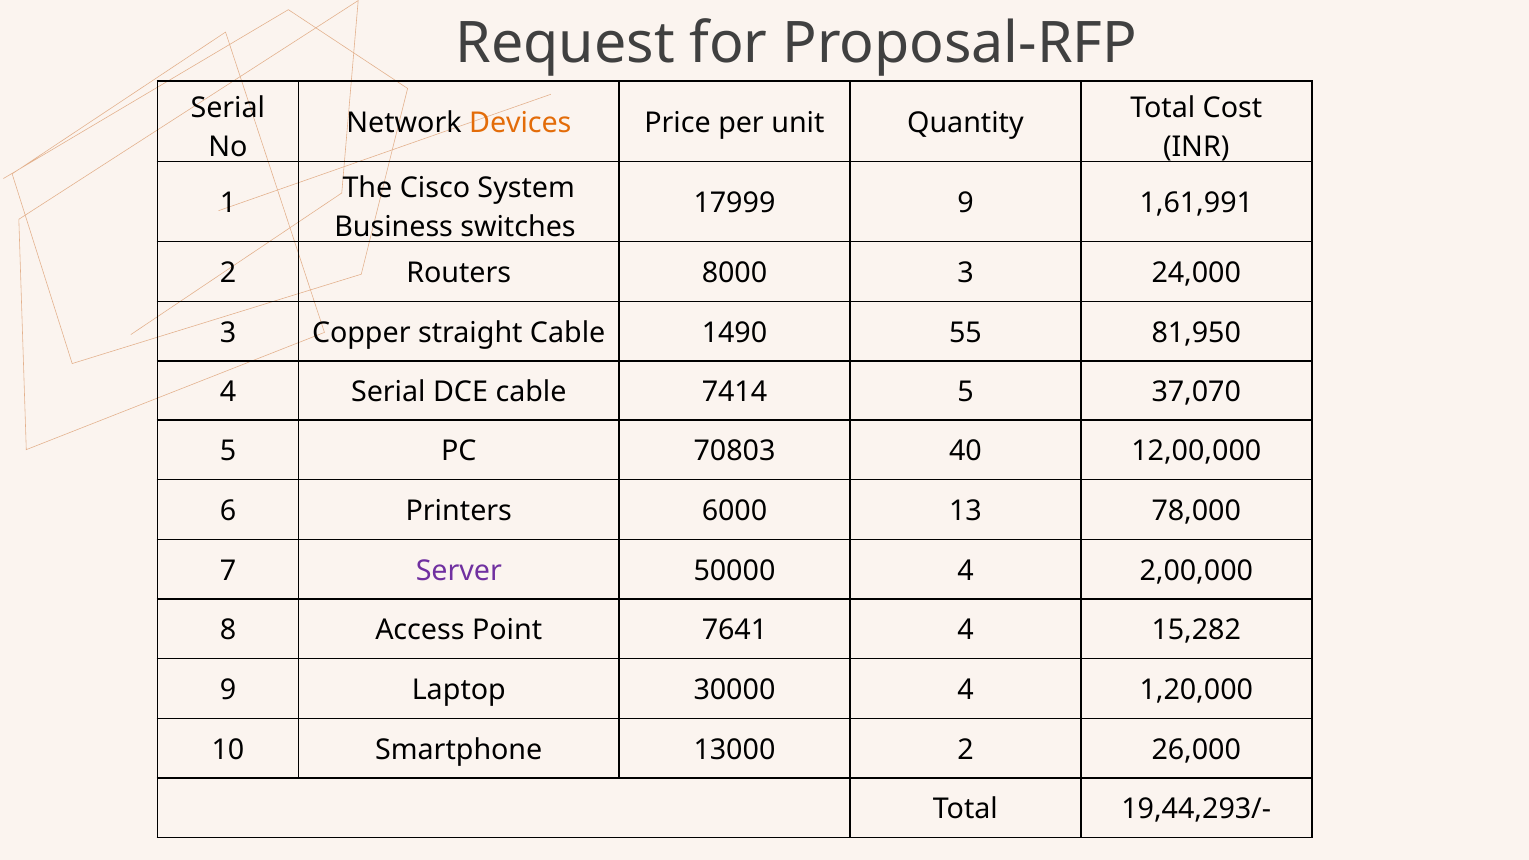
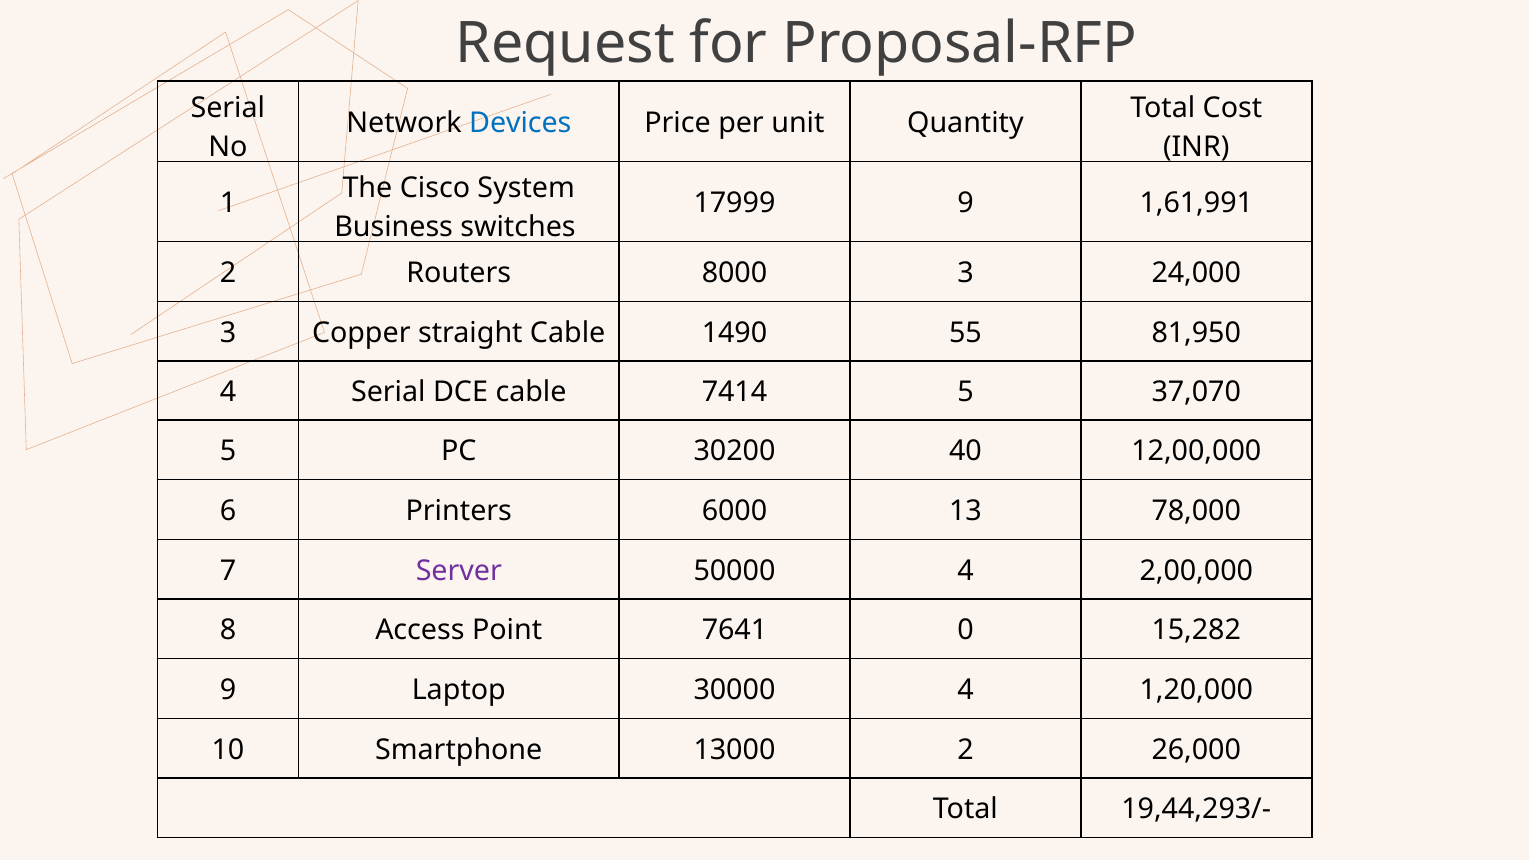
Devices colour: orange -> blue (520, 123)
70803: 70803 -> 30200 (734, 451)
7641 4: 4 -> 0 (966, 630)
